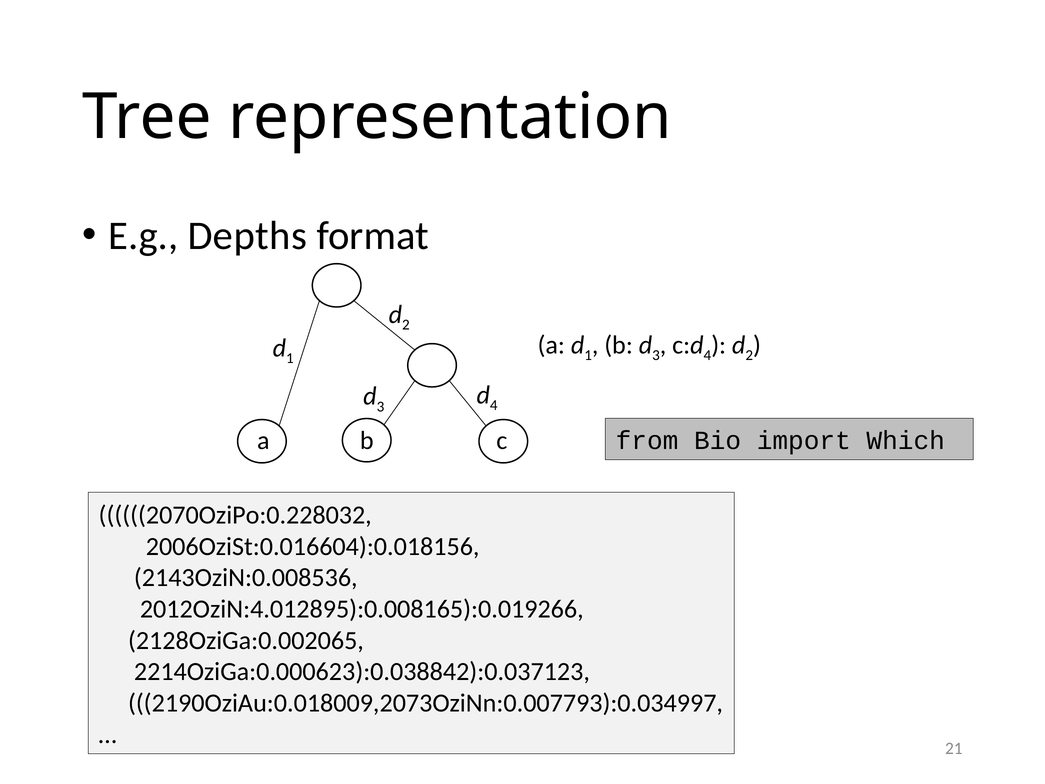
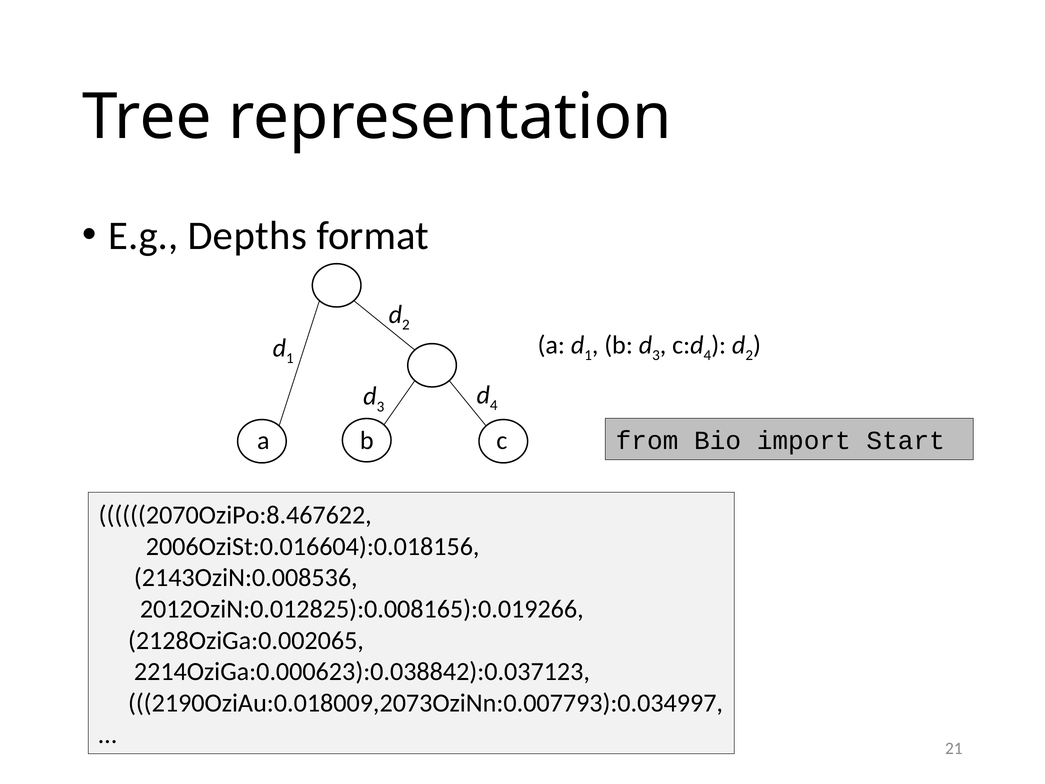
Which: Which -> Start (906, 441)
2070OziPo:0.228032: 2070OziPo:0.228032 -> 2070OziPo:8.467622 (235, 515)
2012OziN:4.012895):0.008165):0.019266: 2012OziN:4.012895):0.008165):0.019266 -> 2012OziN:0.012825):0.008165):0.019266 (362, 609)
